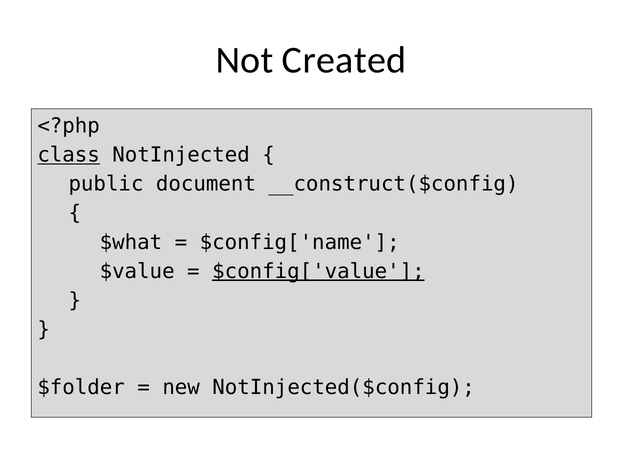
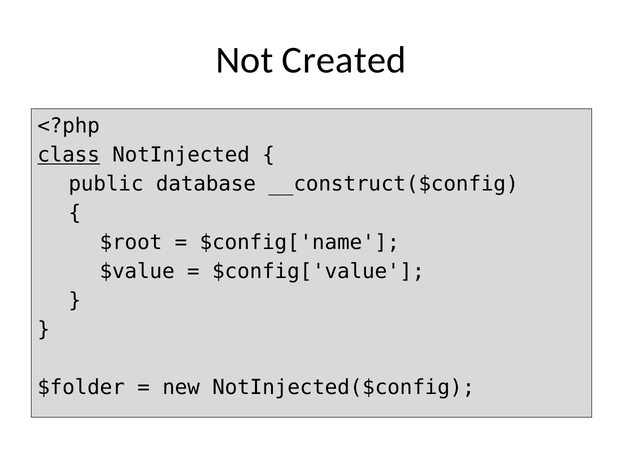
document: document -> database (206, 184)
$what: $what -> $root (131, 242)
$config['value underline: present -> none (318, 271)
